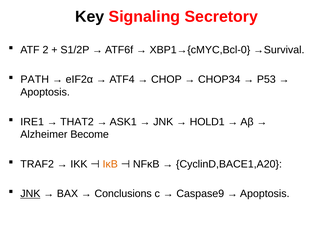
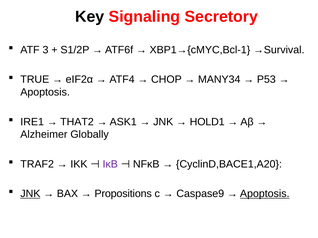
2: 2 -> 3 (45, 50)
XBP1→{cMYC,Bcl-0: XBP1→{cMYC,Bcl-0 -> XBP1→{cMYC,Bcl-1 (200, 50)
PATH: PATH -> TRUE (35, 80)
CHOP34: CHOP34 -> MANY34 (219, 80)
Become: Become -> Globally (90, 135)
IκB colour: orange -> purple (110, 164)
Conclusions: Conclusions -> Propositions (123, 194)
Apoptosis underline: none -> present (265, 194)
